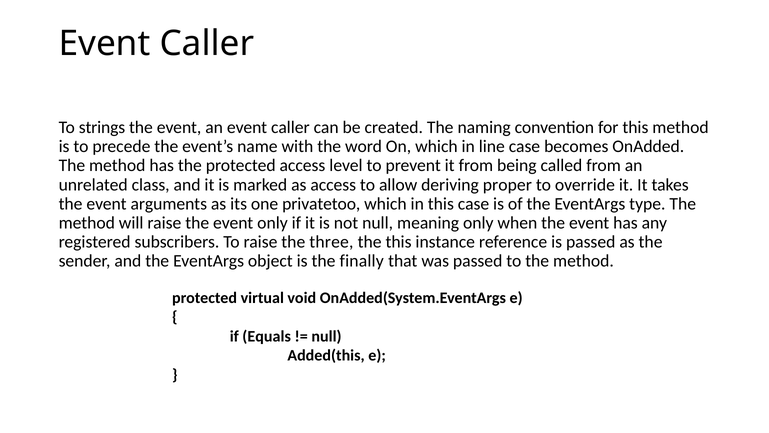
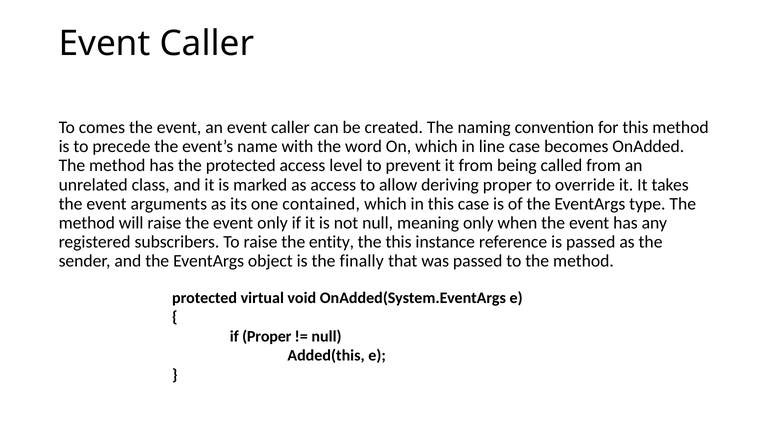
strings: strings -> comes (102, 127)
privatetoo: privatetoo -> contained (321, 204)
three: three -> entity (332, 242)
if Equals: Equals -> Proper (267, 336)
